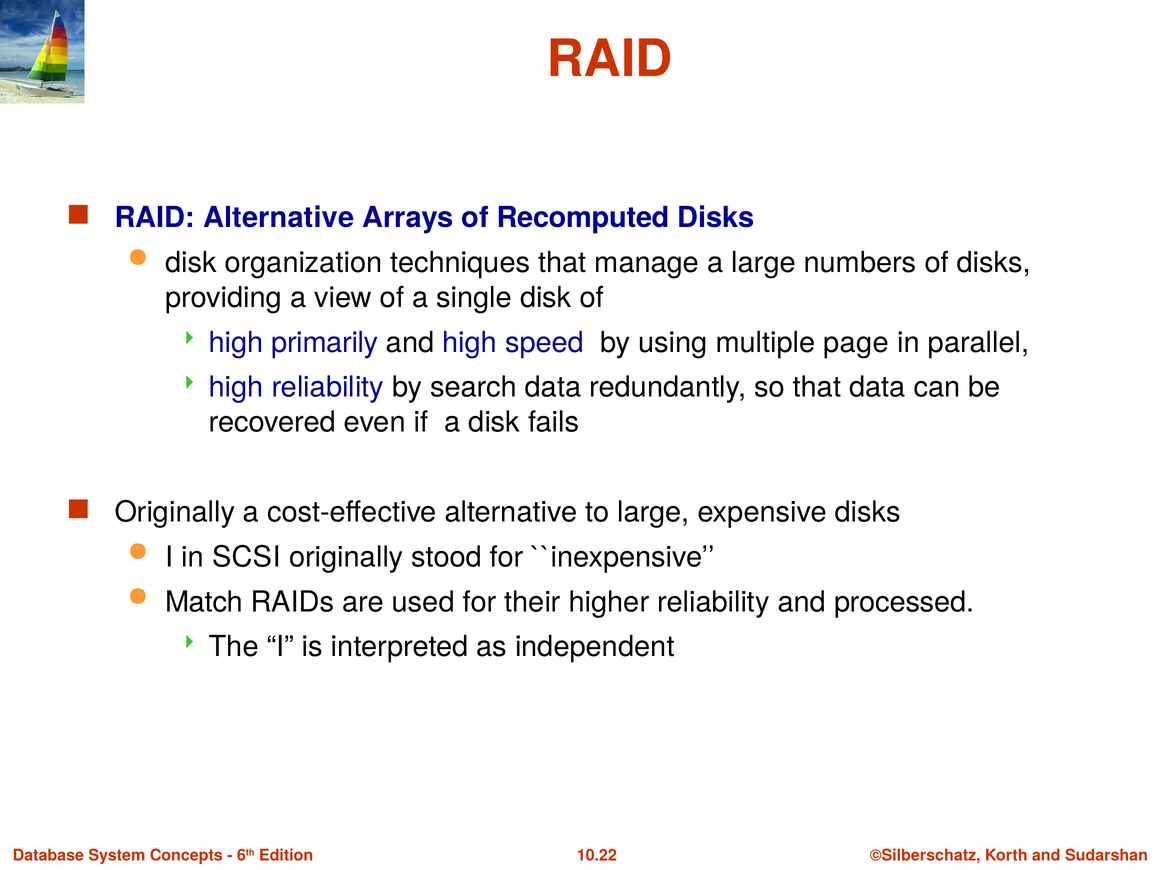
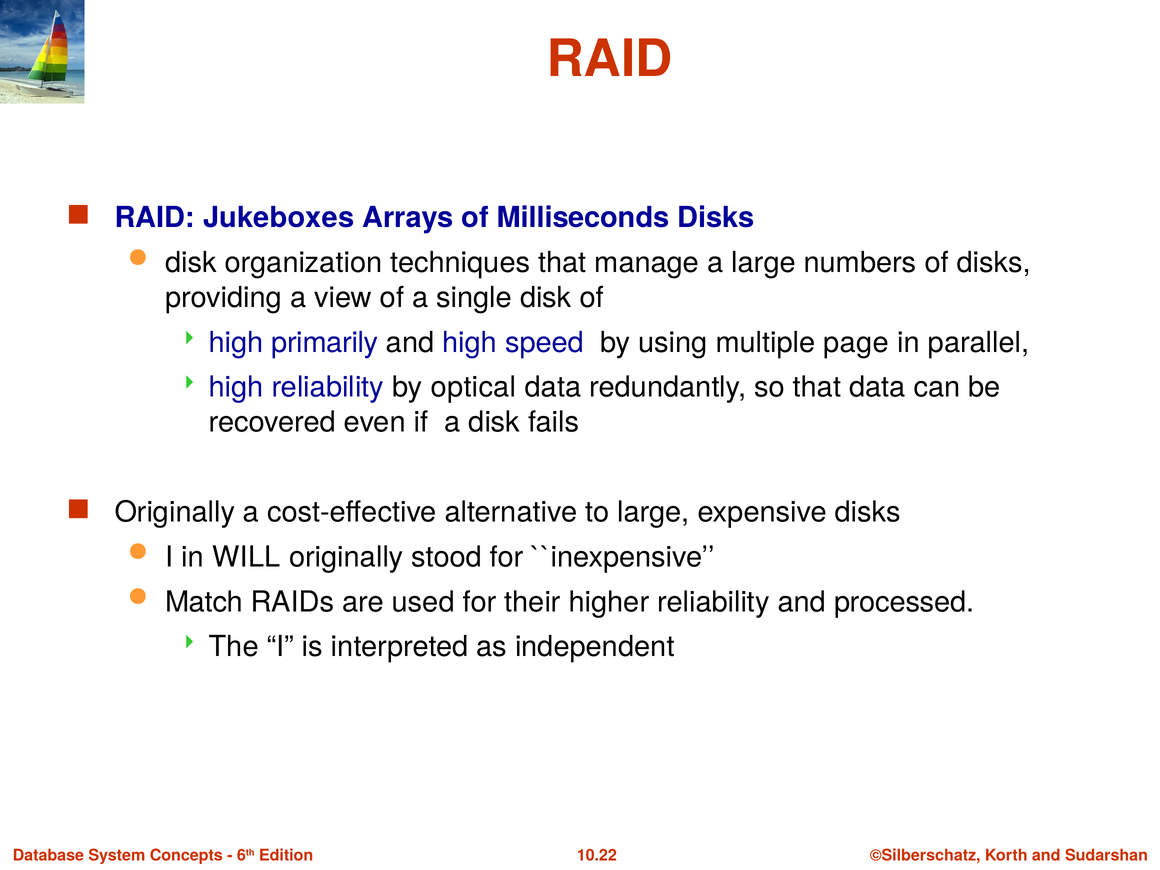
RAID Alternative: Alternative -> Jukeboxes (279, 218)
Recomputed: Recomputed -> Milliseconds (583, 218)
search: search -> optical (473, 387)
SCSI: SCSI -> WILL (246, 557)
